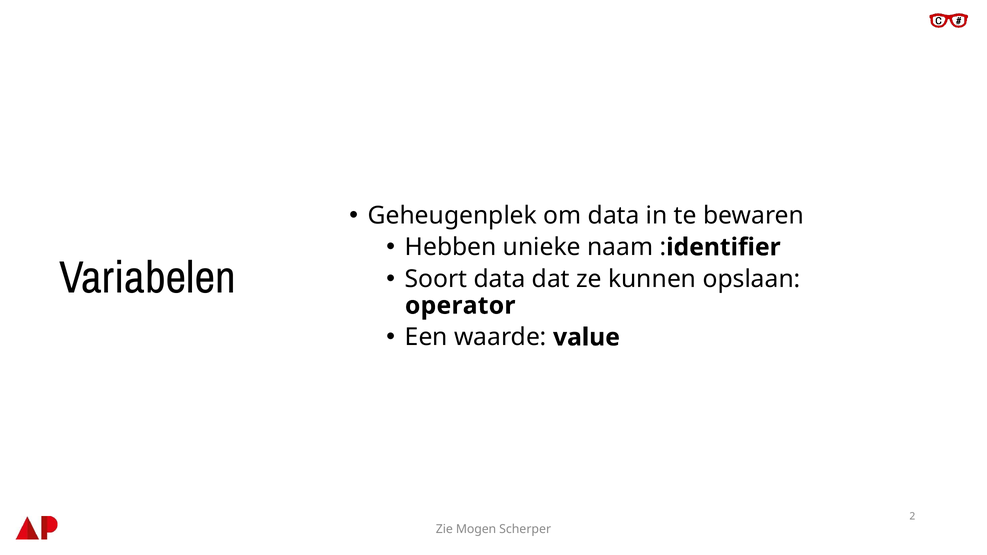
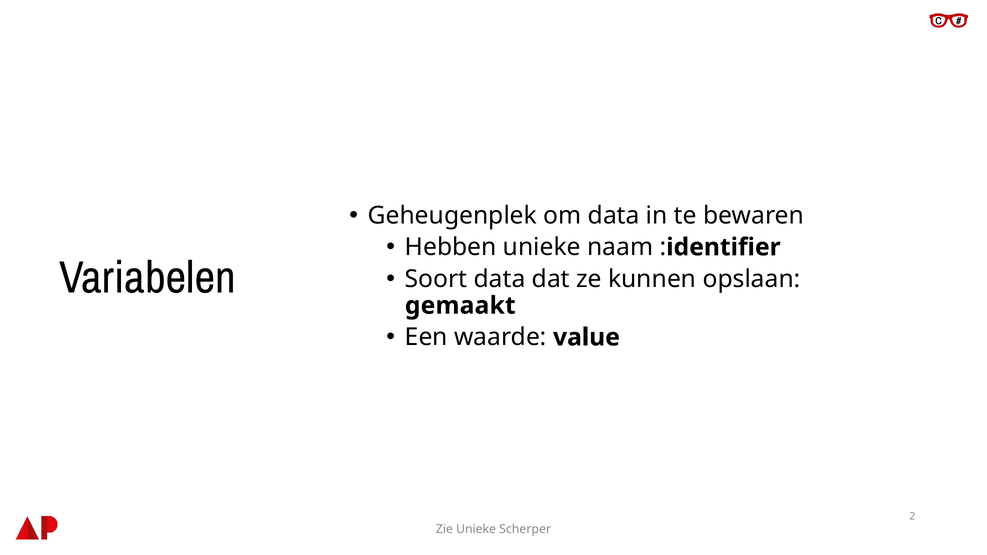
operator: operator -> gemaakt (460, 306)
Zie Mogen: Mogen -> Unieke (476, 529)
